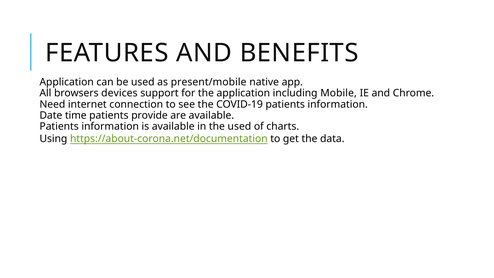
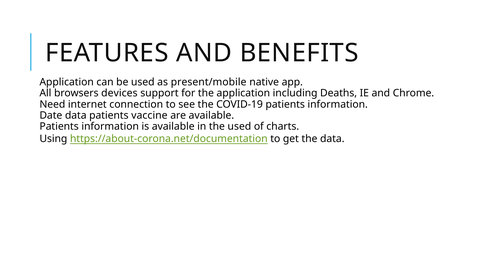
Mobile: Mobile -> Deaths (339, 93)
Date time: time -> data (76, 115)
provide: provide -> vaccine (149, 115)
